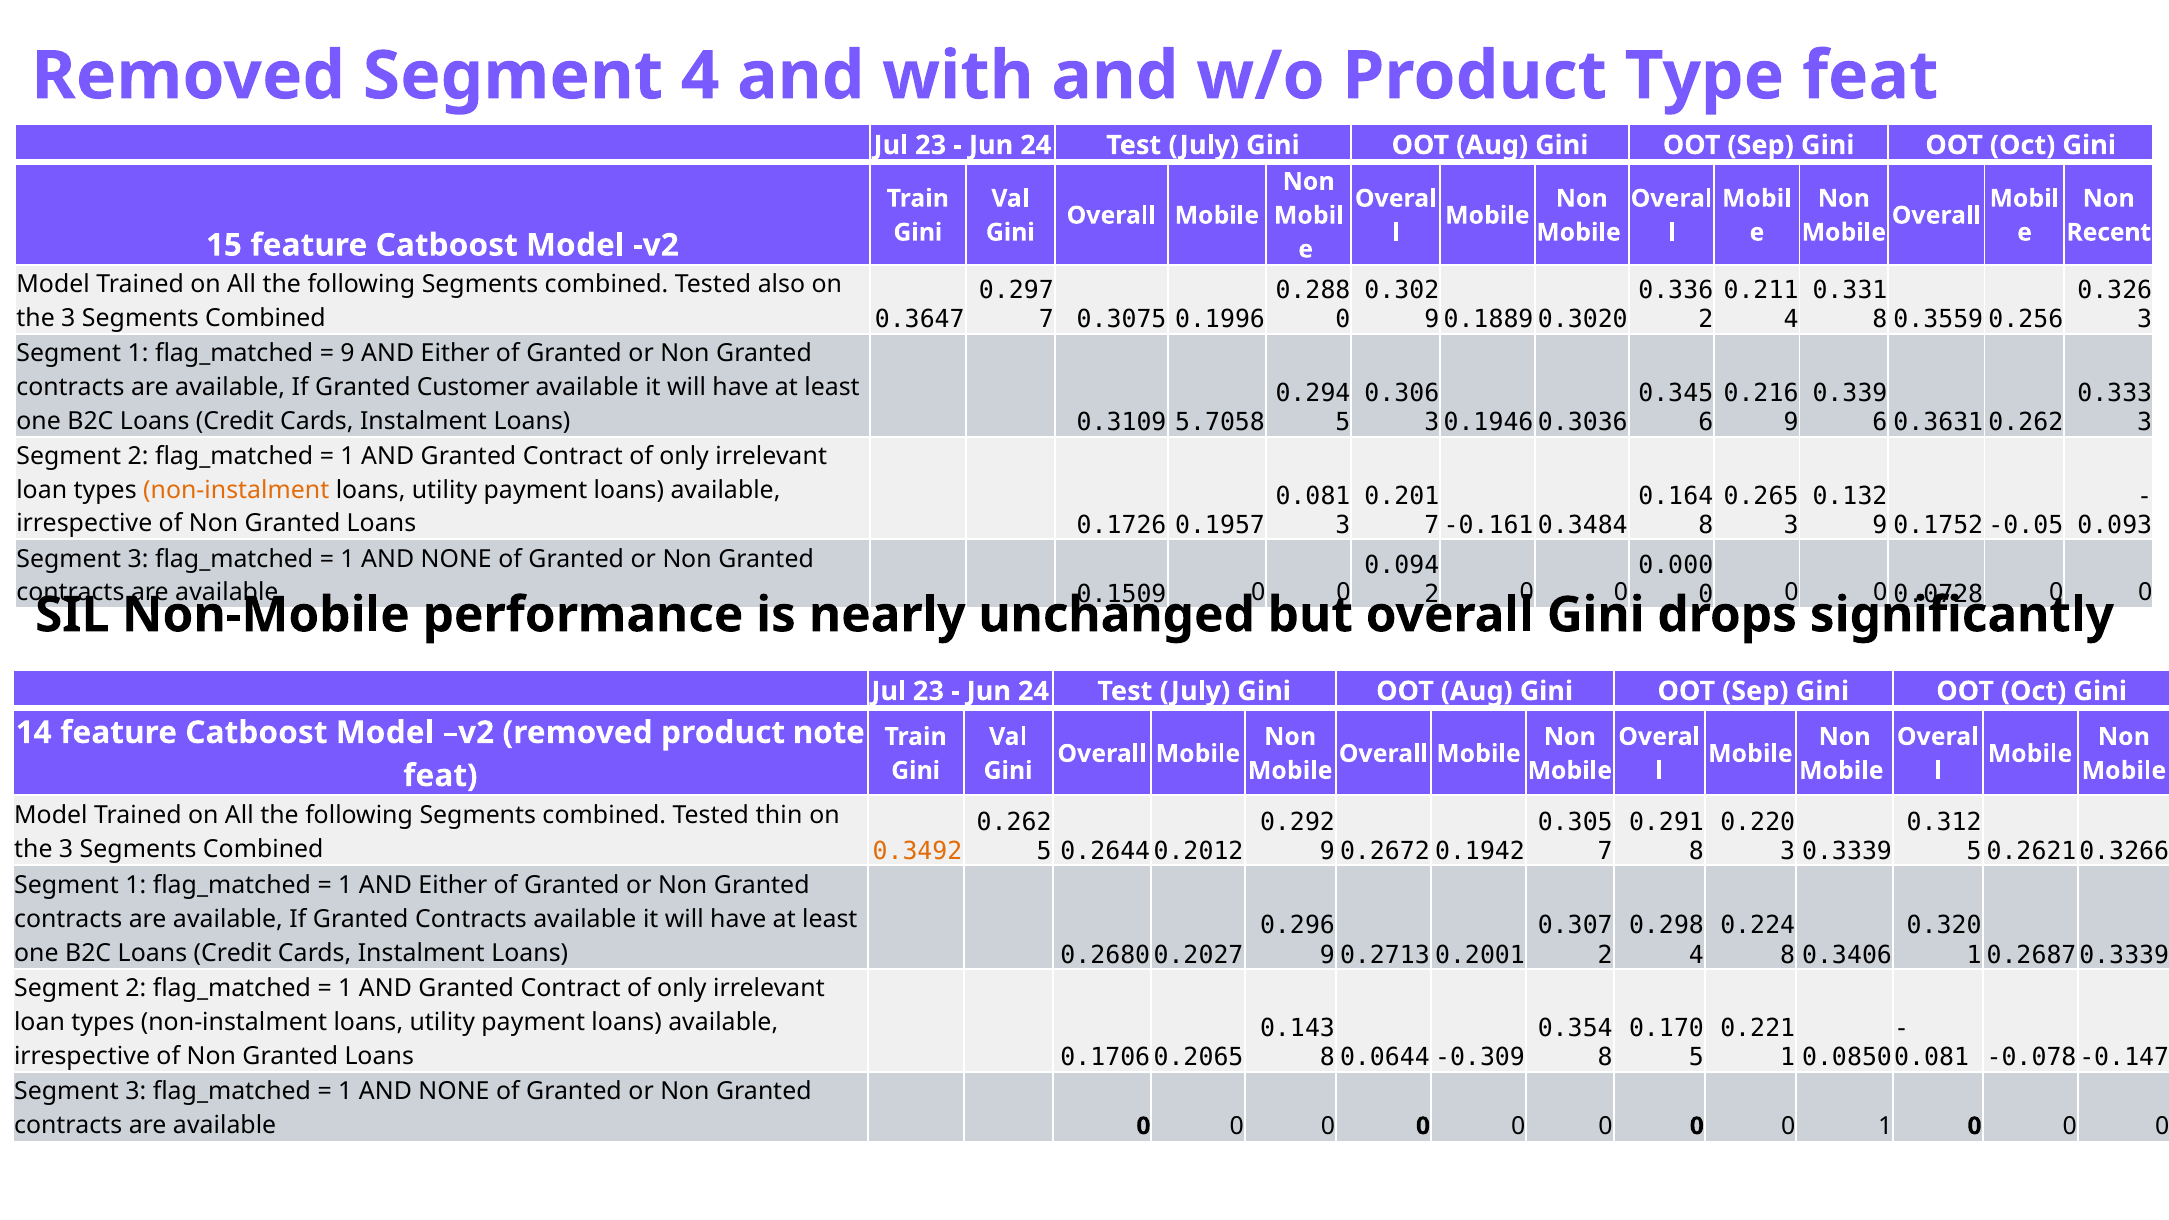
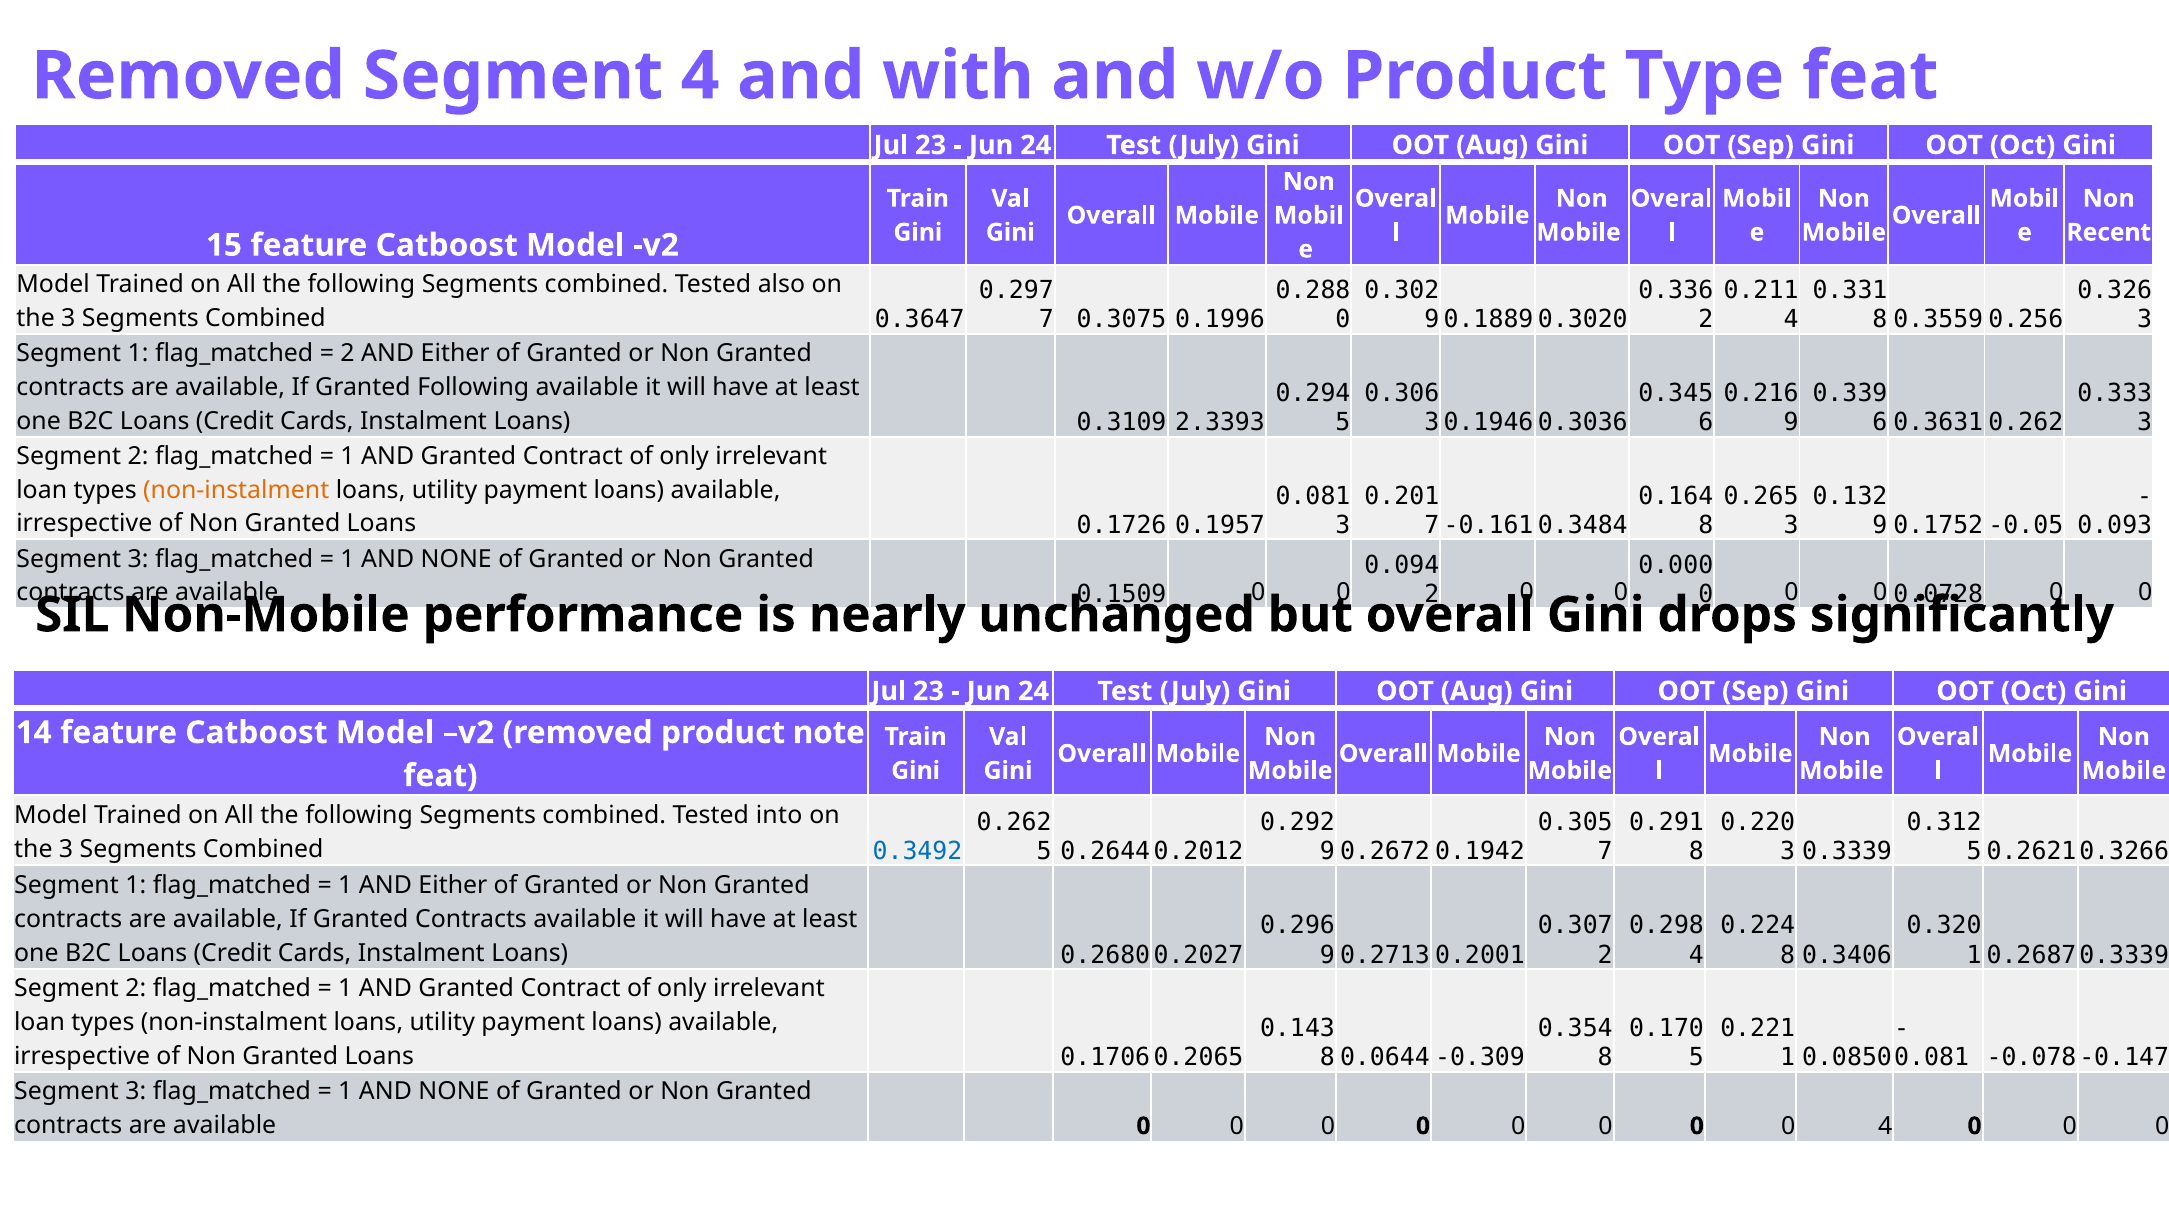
9: 9 -> 2 (347, 353)
Granted Customer: Customer -> Following (473, 387)
5.7058: 5.7058 -> 2.3393 (1220, 422)
thin: thin -> into (779, 815)
0.3492 colour: orange -> blue (917, 851)
0 1: 1 -> 4 (1885, 1126)
